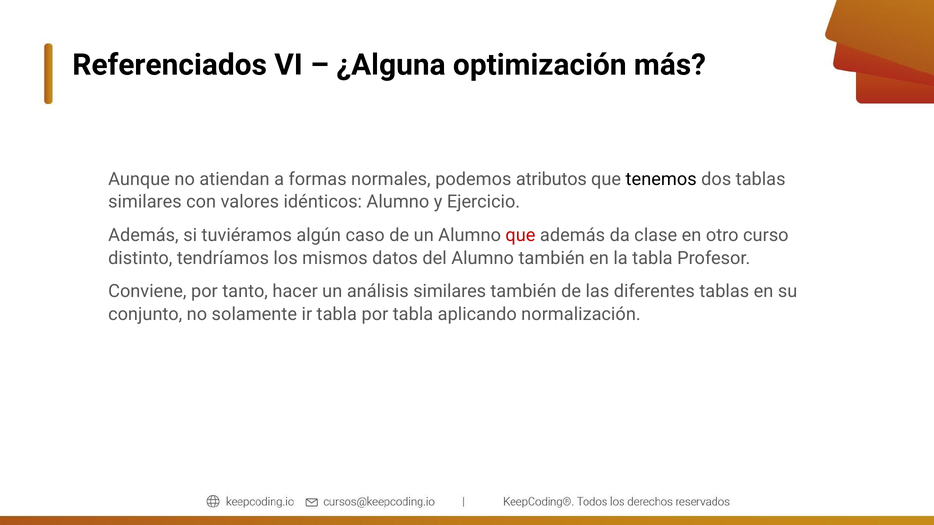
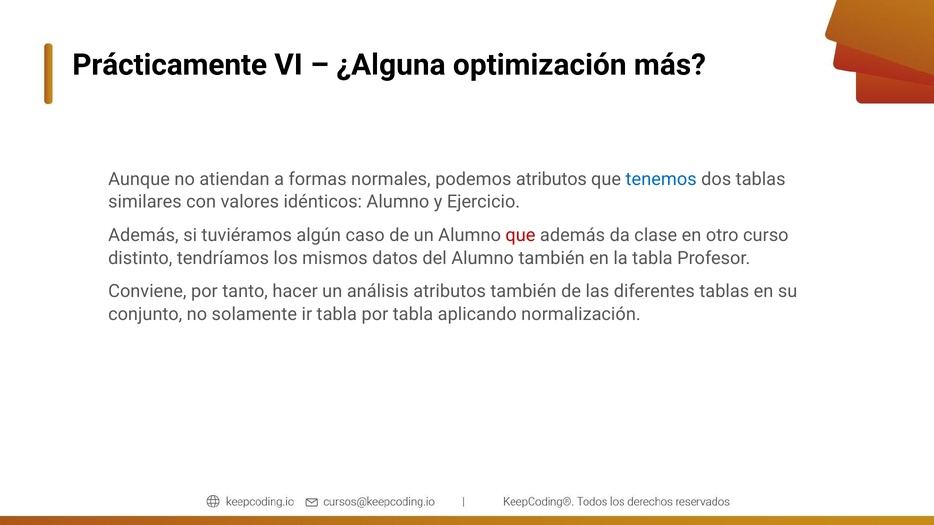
Referenciados: Referenciados -> Prácticamente (170, 65)
tenemos colour: black -> blue (661, 179)
análisis similares: similares -> atributos (450, 292)
